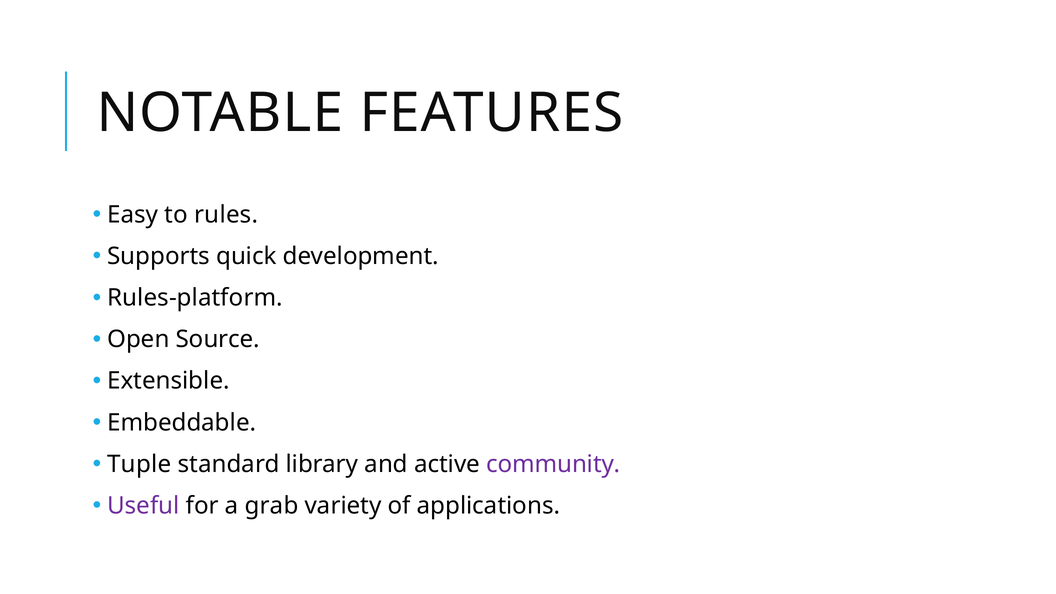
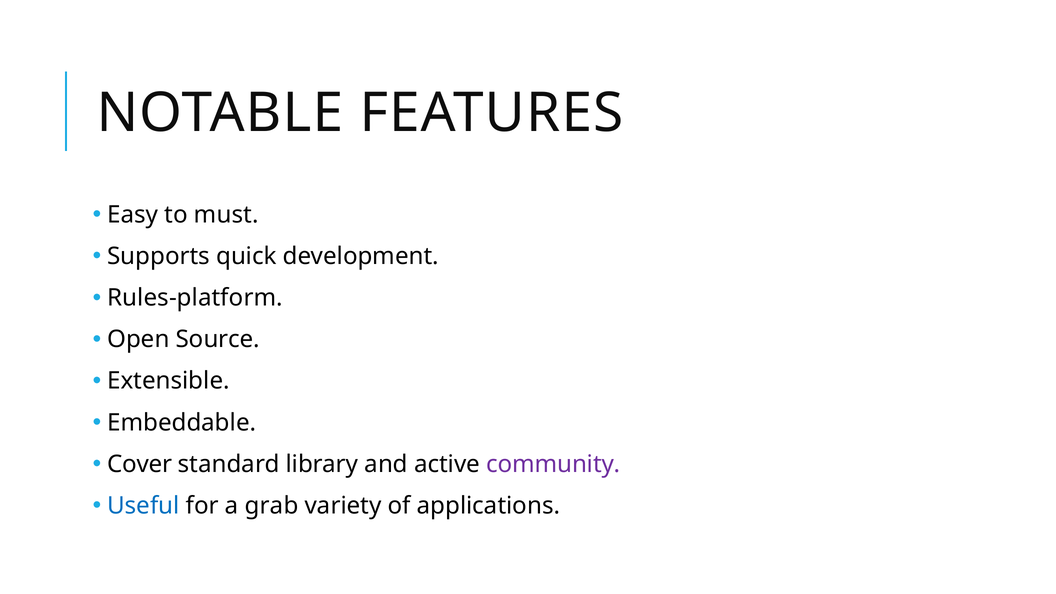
rules: rules -> must (226, 215)
Tuple: Tuple -> Cover (140, 464)
Useful colour: purple -> blue (143, 506)
